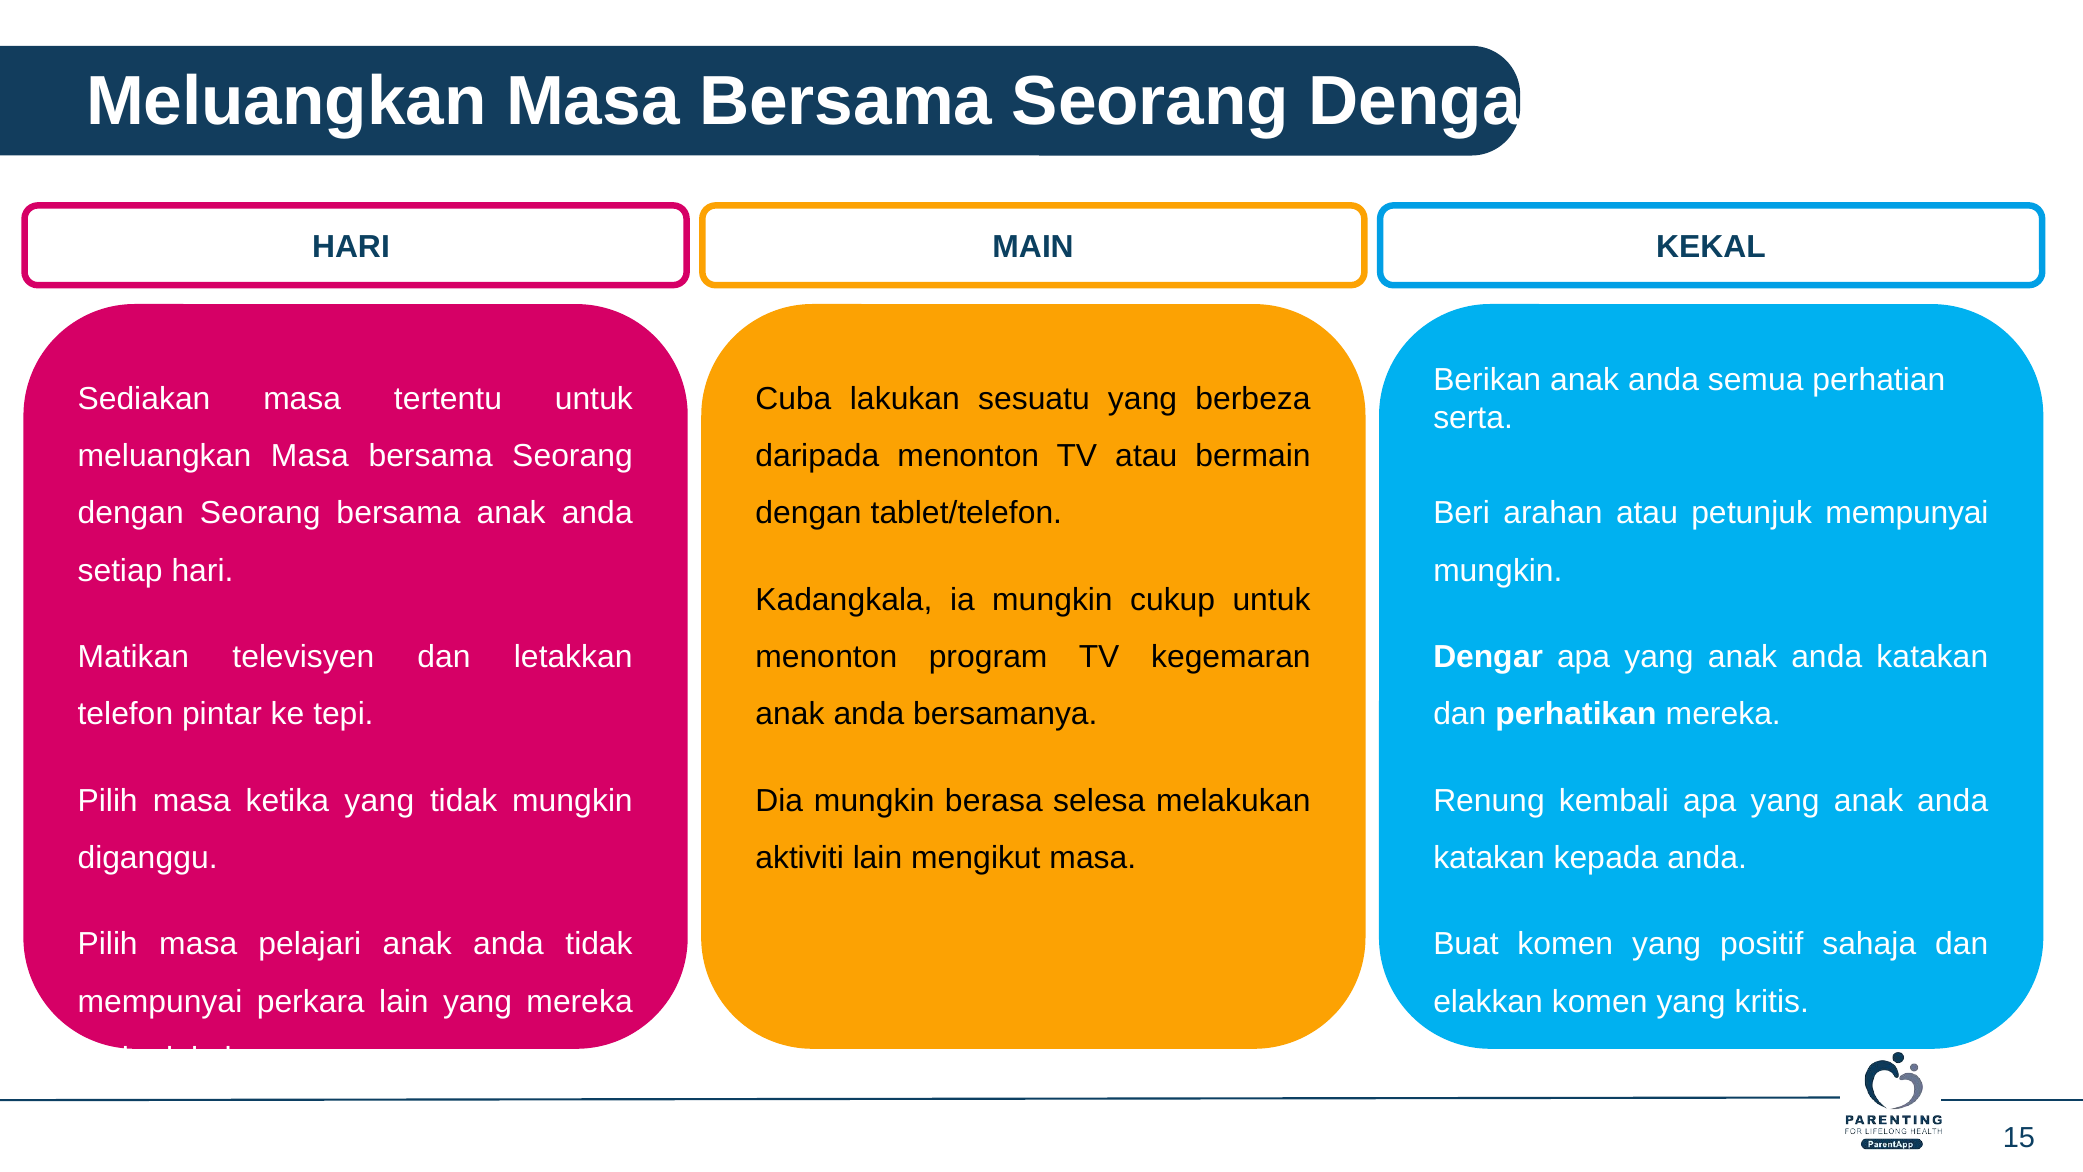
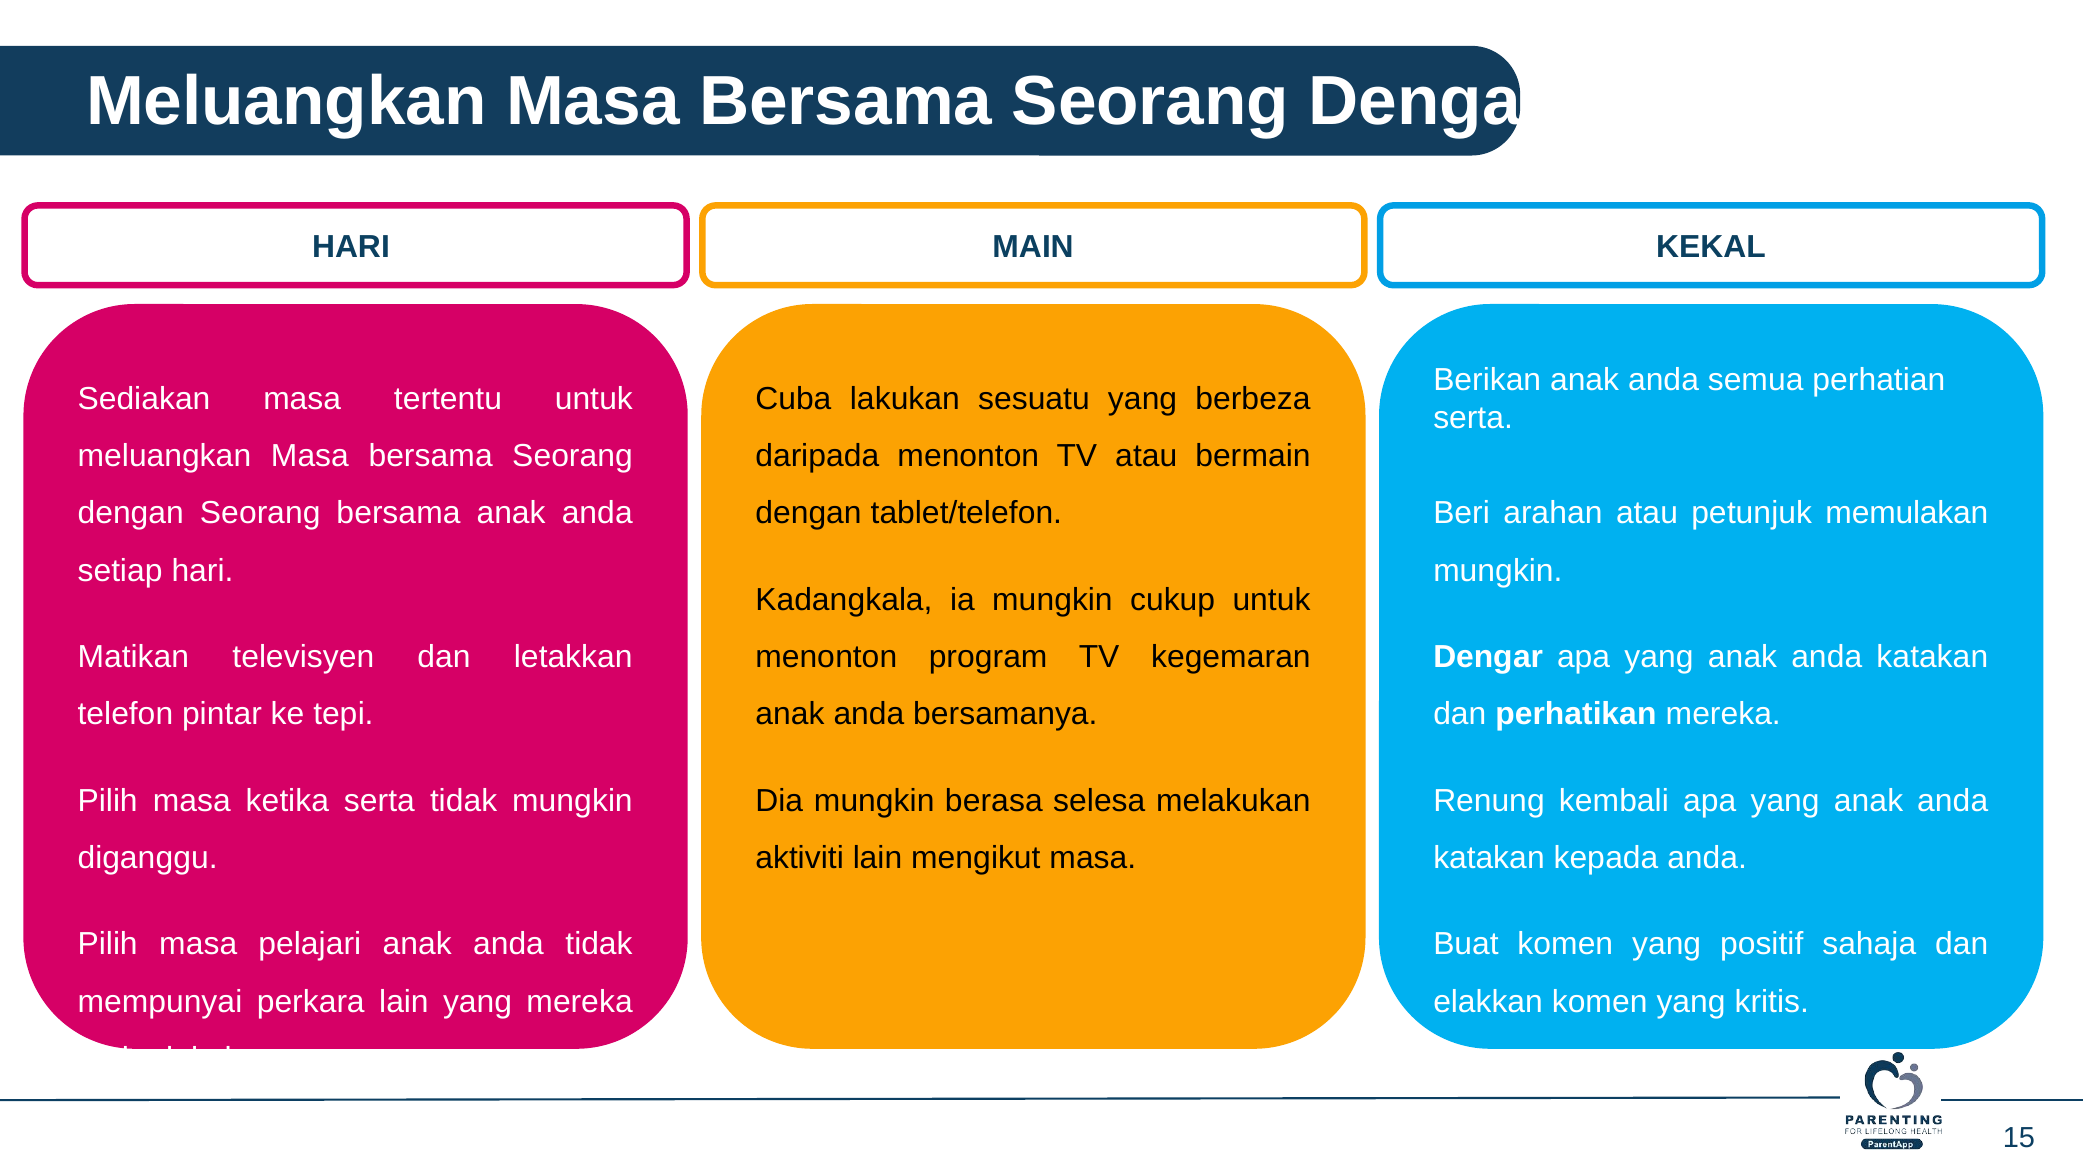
petunjuk mempunyai: mempunyai -> memulakan (1907, 513)
ketika yang: yang -> serta (379, 800)
